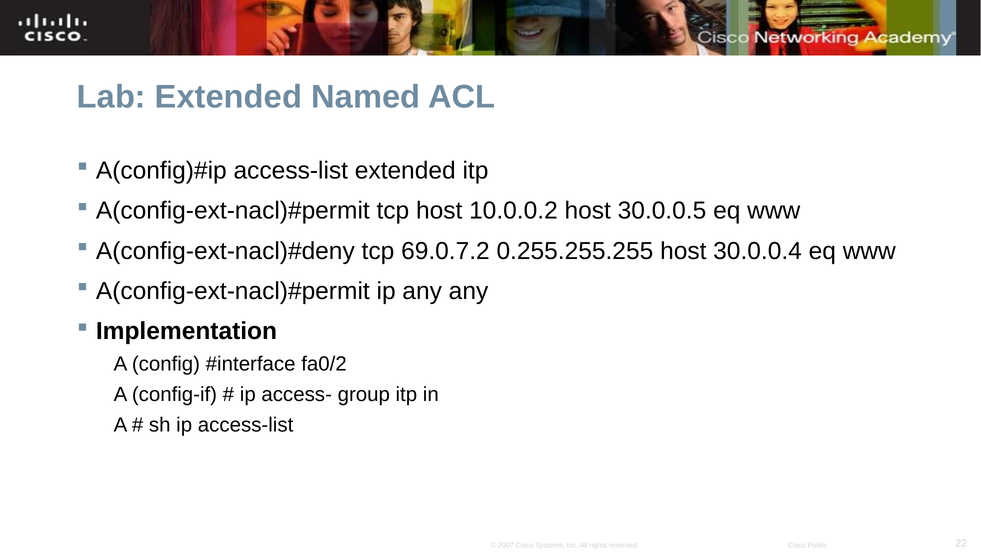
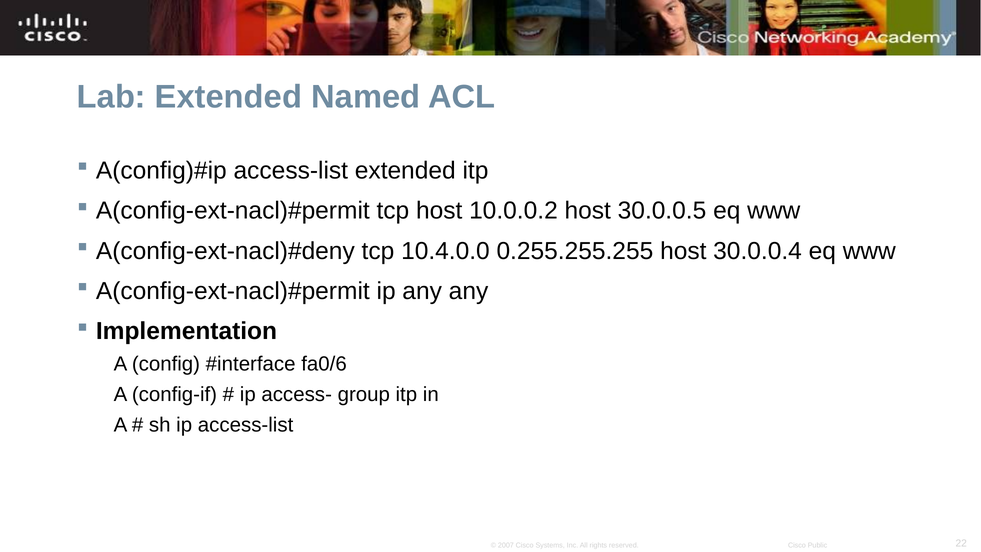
69.0.7.2: 69.0.7.2 -> 10.4.0.0 (445, 251)
fa0/2: fa0/2 -> fa0/6 (324, 364)
